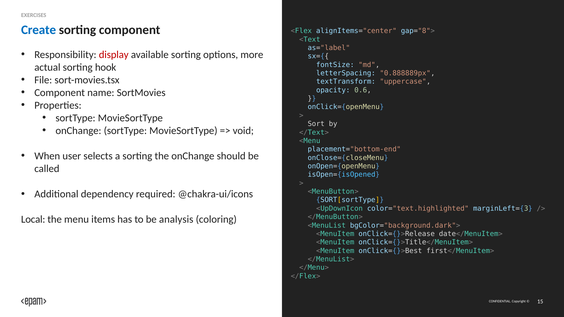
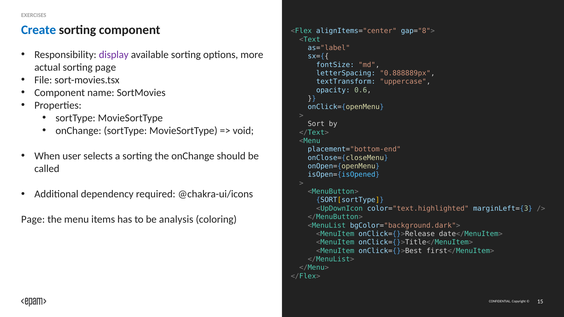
display colour: red -> purple (114, 55)
sorting hook: hook -> page (106, 67)
Local: Local -> Page (33, 220)
